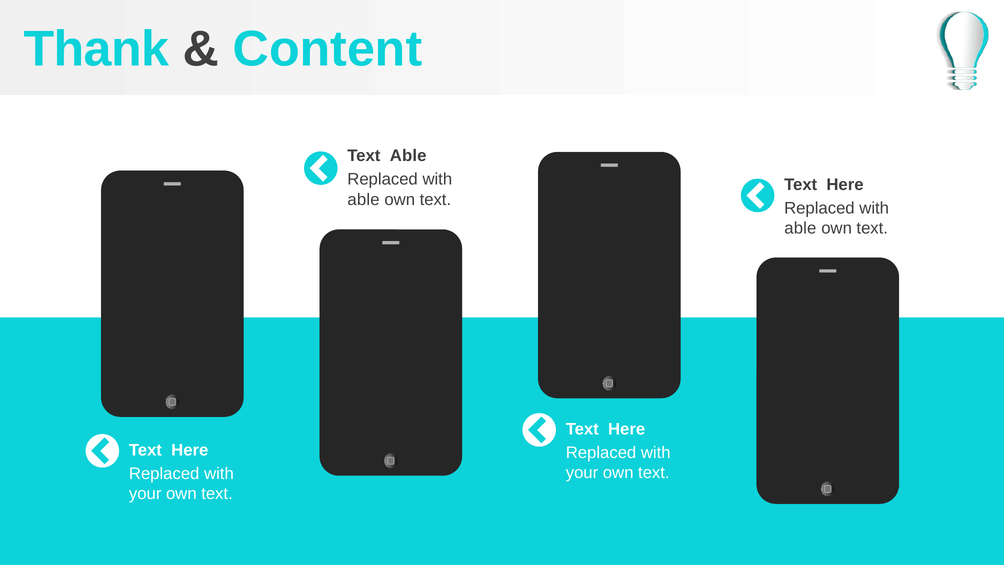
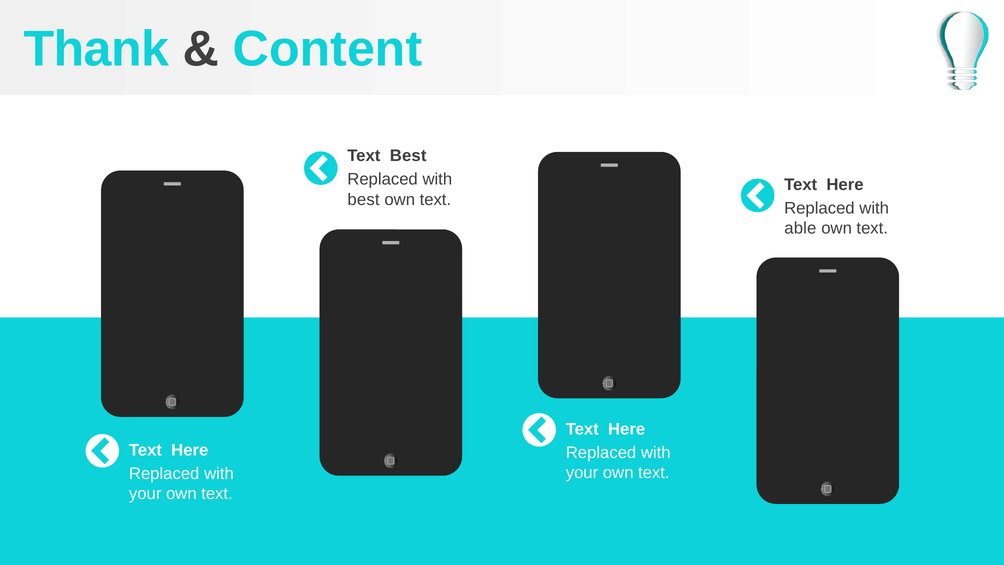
Text Able: Able -> Best (408, 156)
able: able -> best (364, 199)
